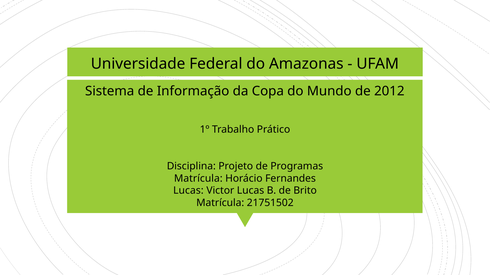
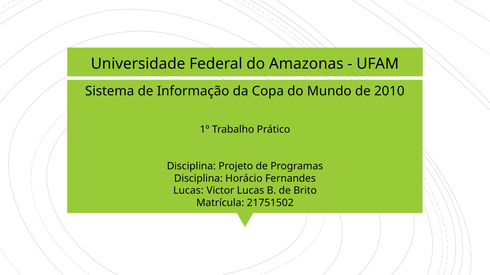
2012: 2012 -> 2010 (389, 91)
Matrícula: Matrícula -> Disciplina (198, 179)
